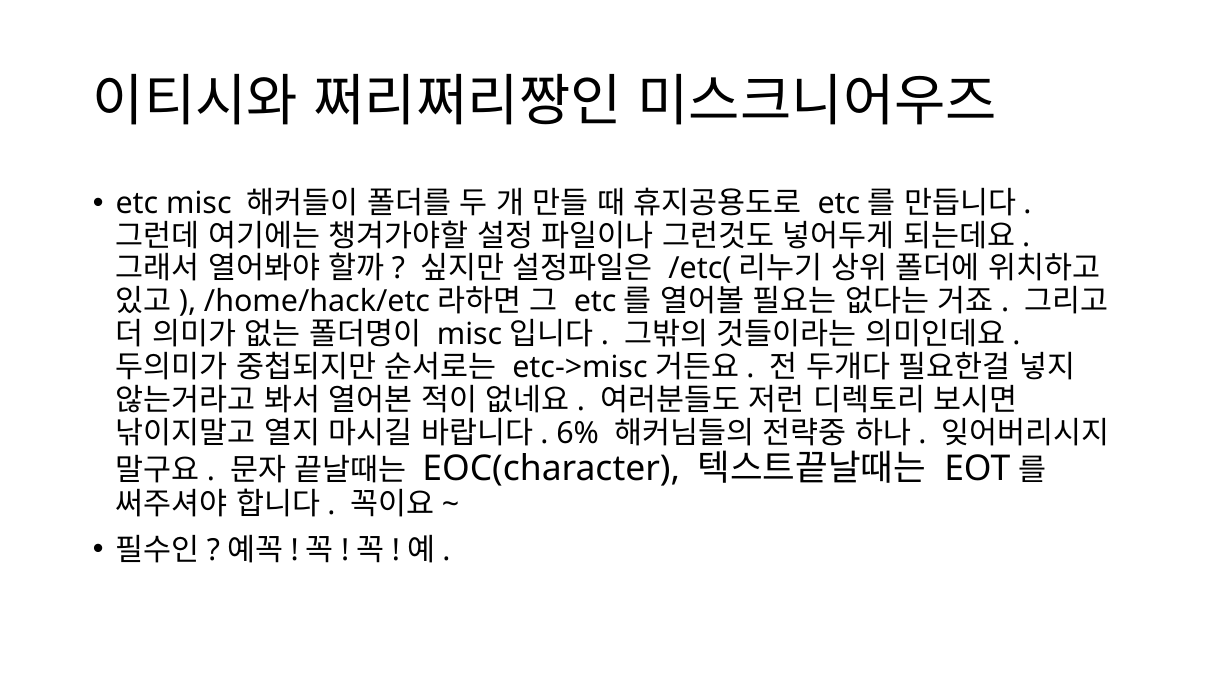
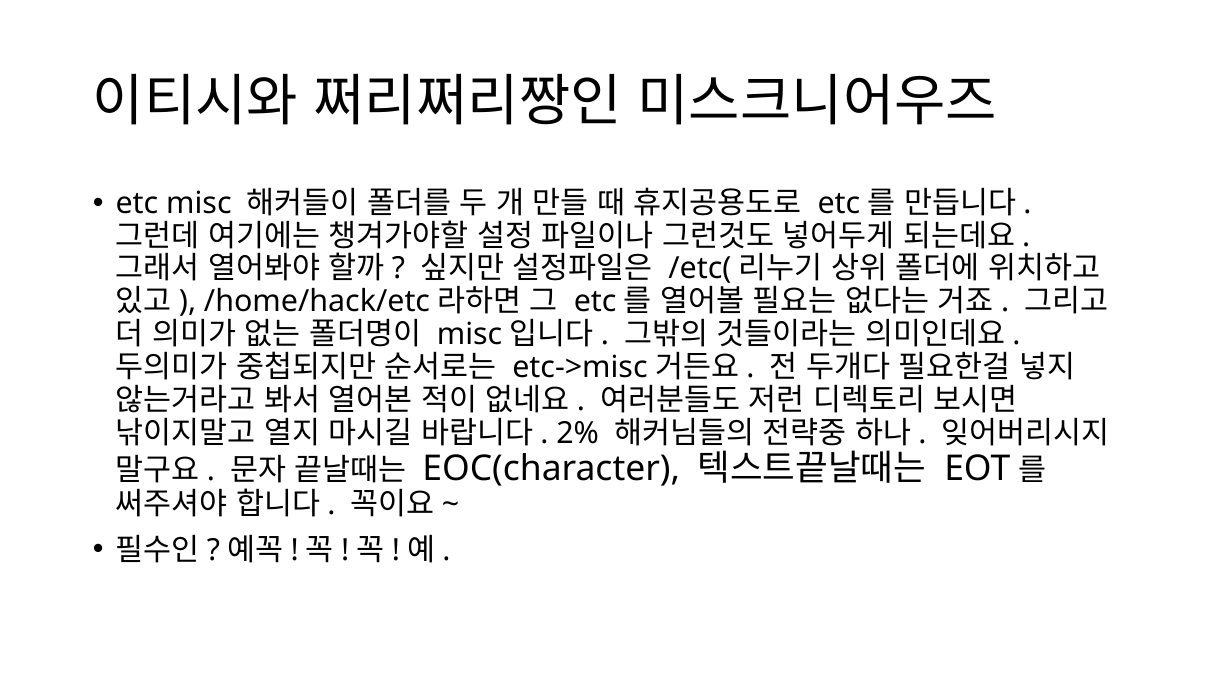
6%: 6% -> 2% (578, 433)
